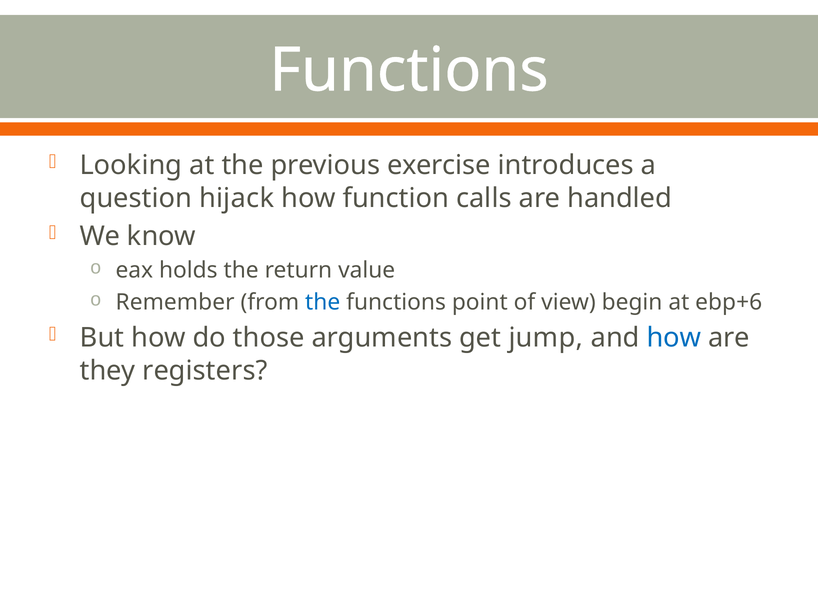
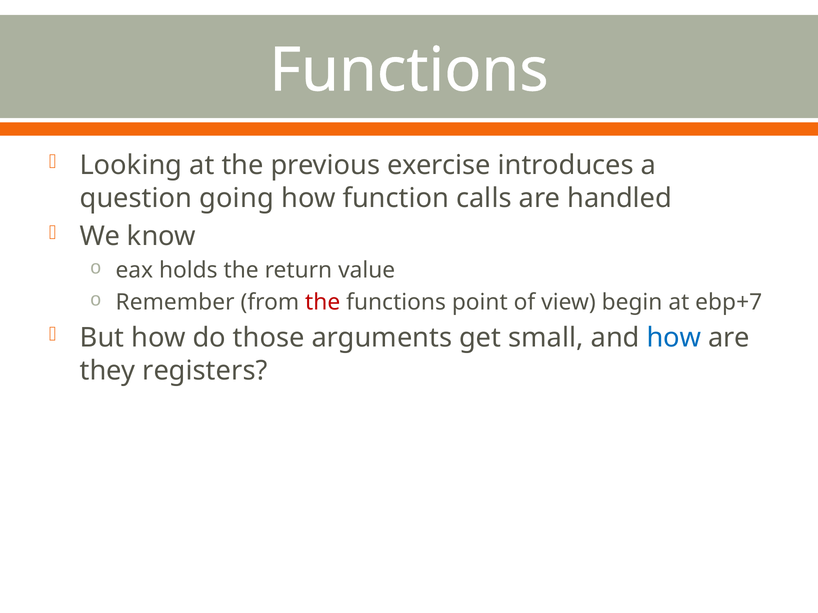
hijack: hijack -> going (237, 198)
the colour: blue -> red (323, 302)
ebp+6: ebp+6 -> ebp+7 (729, 302)
jump: jump -> small (546, 338)
